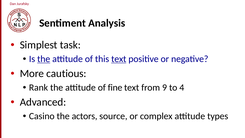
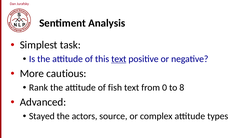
the underline: present -> none (44, 59)
fine: fine -> fish (115, 87)
9: 9 -> 0 (165, 87)
4: 4 -> 8 (182, 87)
Casino: Casino -> Stayed (42, 116)
